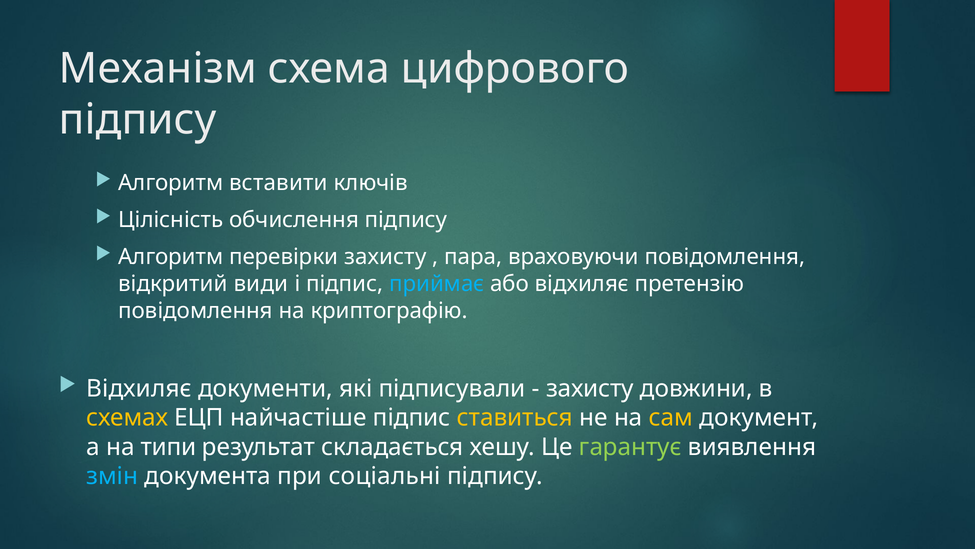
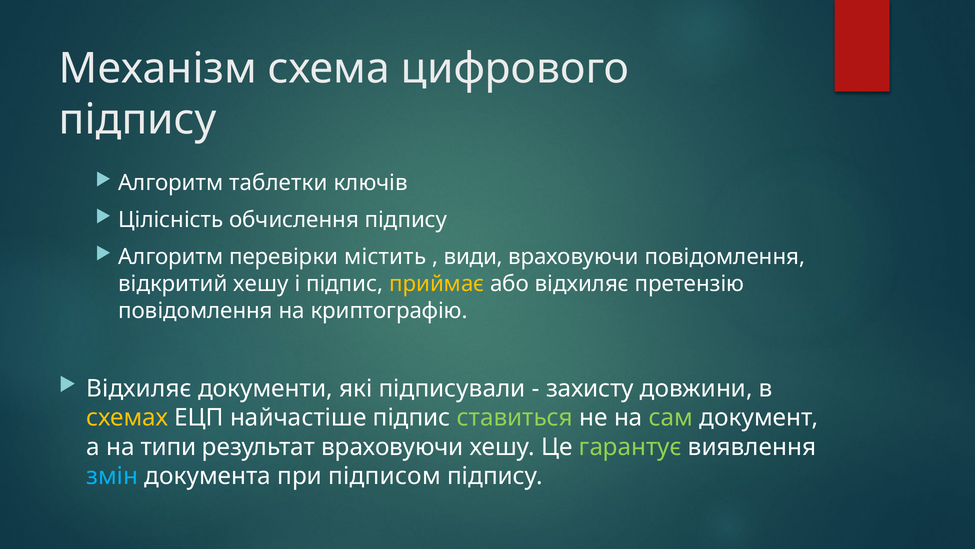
вставити: вставити -> таблетки (278, 183)
перевірки захисту: захисту -> містить (385, 257)
пара: пара -> види (473, 257)
відкритий види: види -> хешу (261, 284)
приймає colour: light blue -> yellow (437, 284)
ставиться colour: yellow -> light green (515, 417)
сам colour: yellow -> light green (671, 417)
результат складається: складається -> враховуючи (393, 447)
соціальні: соціальні -> підписом (385, 476)
